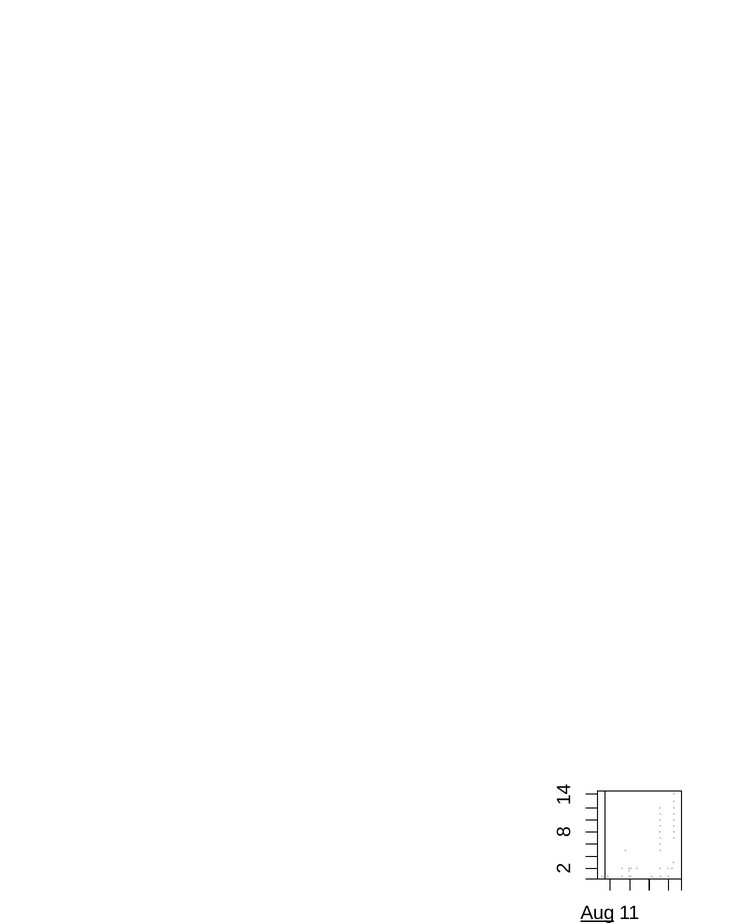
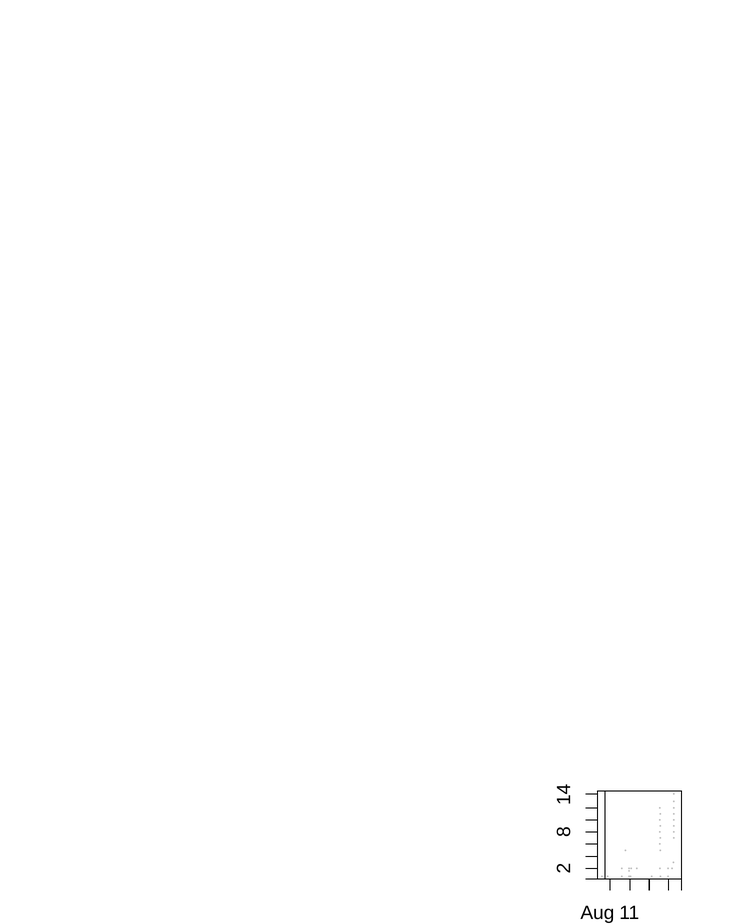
Aug underline: present -> none (597, 913)
